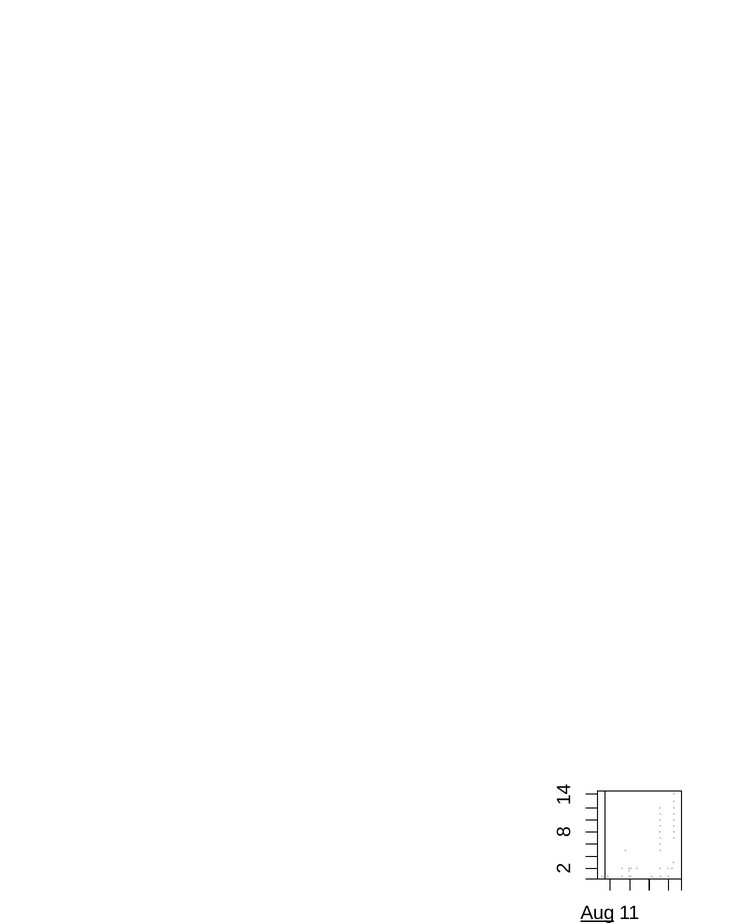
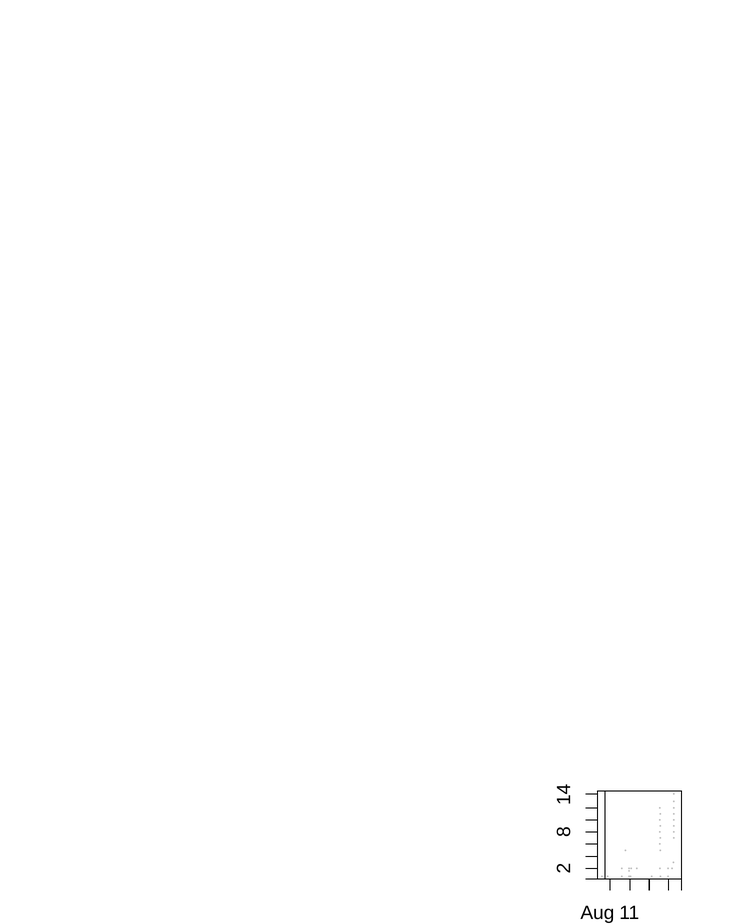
Aug underline: present -> none (597, 913)
